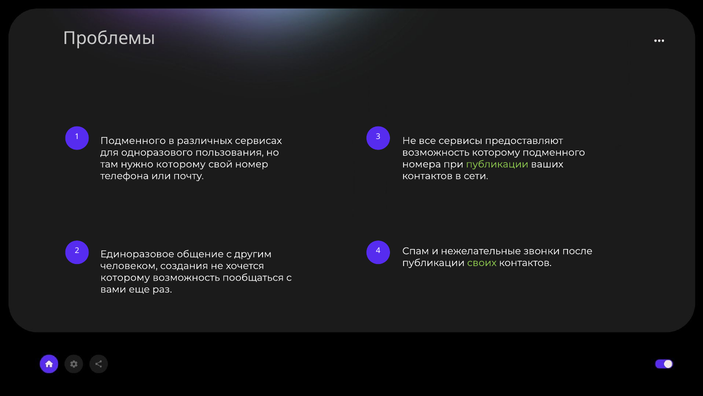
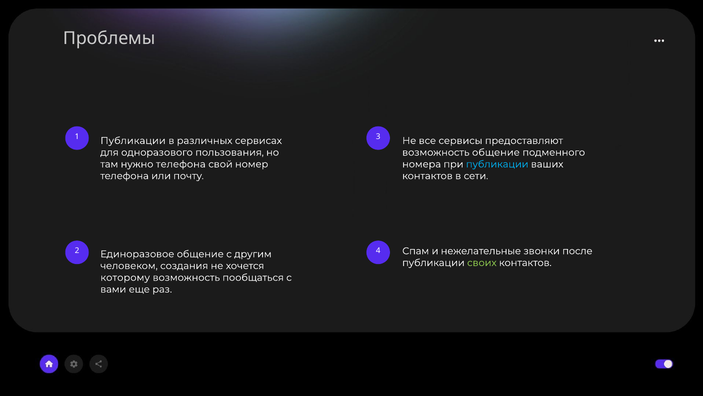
Подменного: Подменного -> Публикации (133, 140)
возможность которому: которому -> общение (496, 152)
нужно которому: которому -> телефона (181, 164)
публикации colour: light green -> light blue (497, 164)
